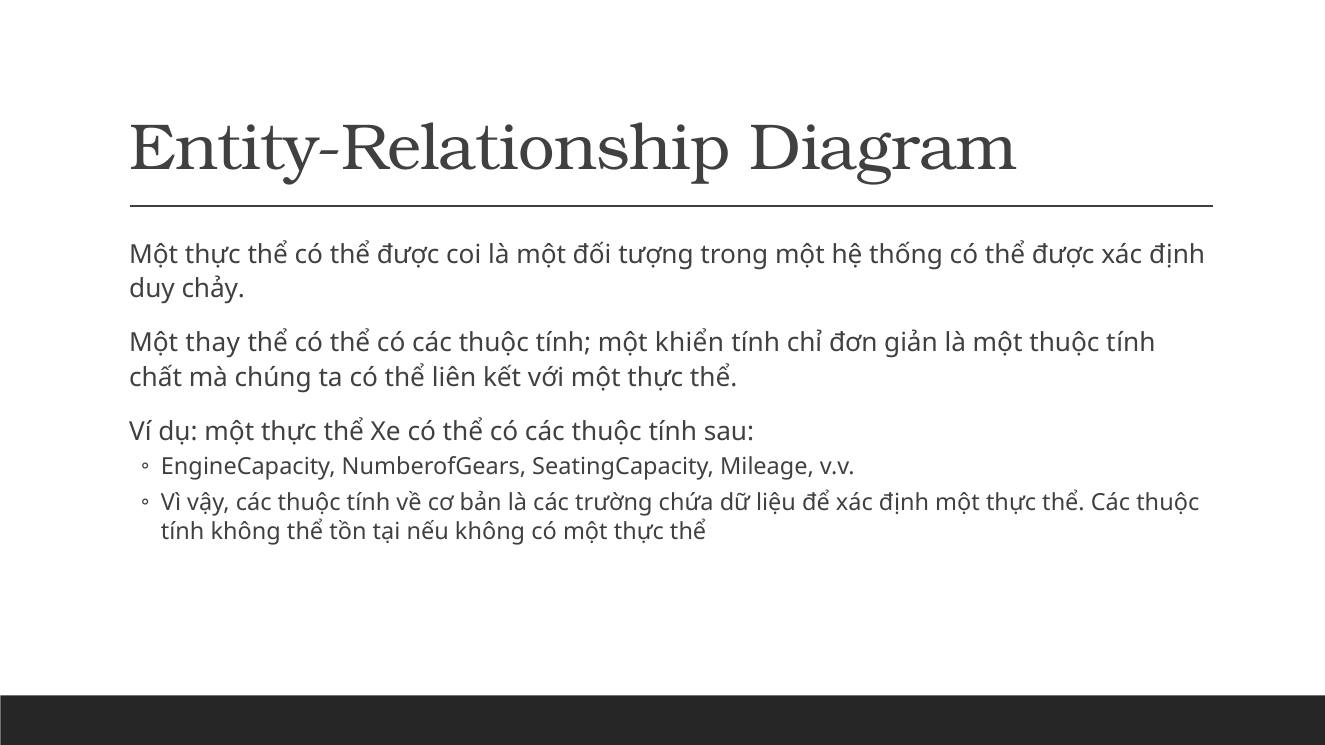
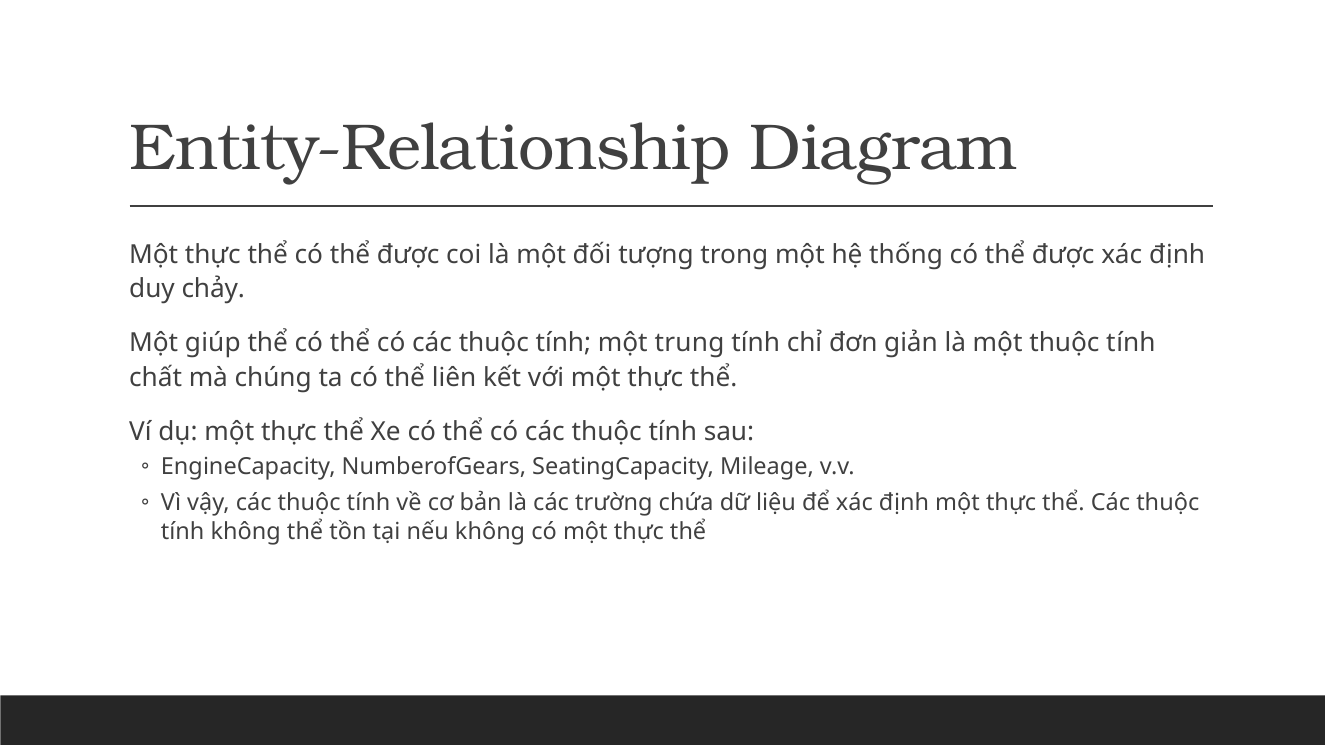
thay: thay -> giúp (213, 343)
khiển: khiển -> trung (689, 343)
